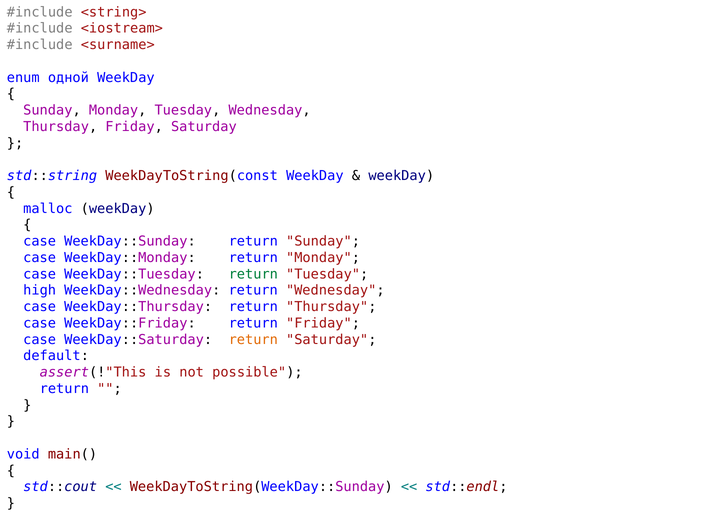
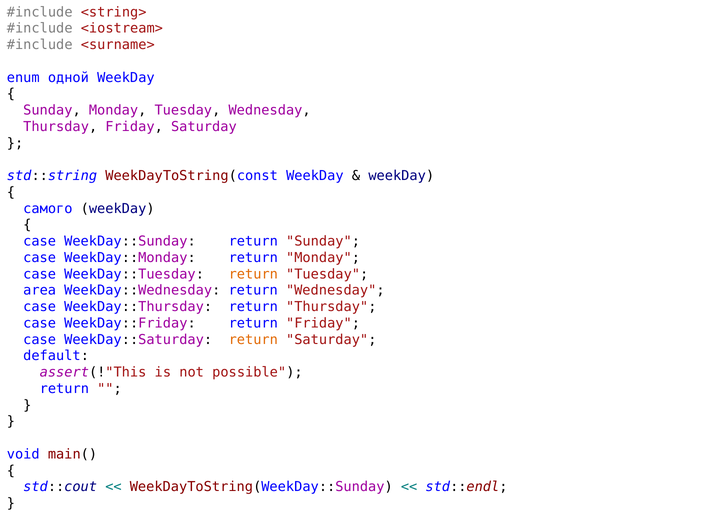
malloc: malloc -> самого (48, 209)
return colour: green -> orange (253, 274)
high: high -> area (40, 290)
